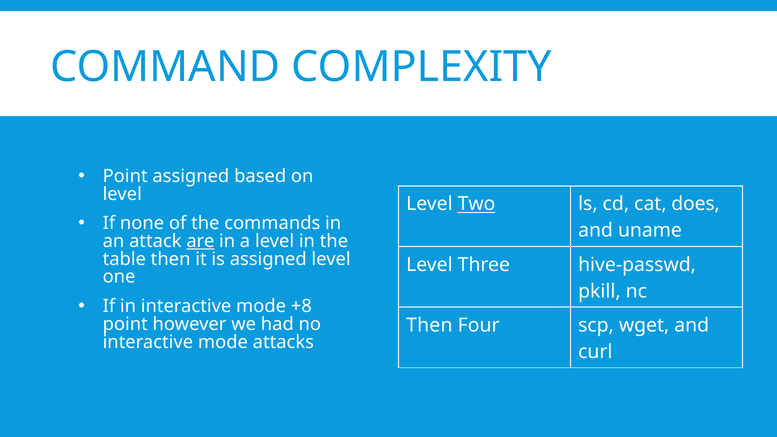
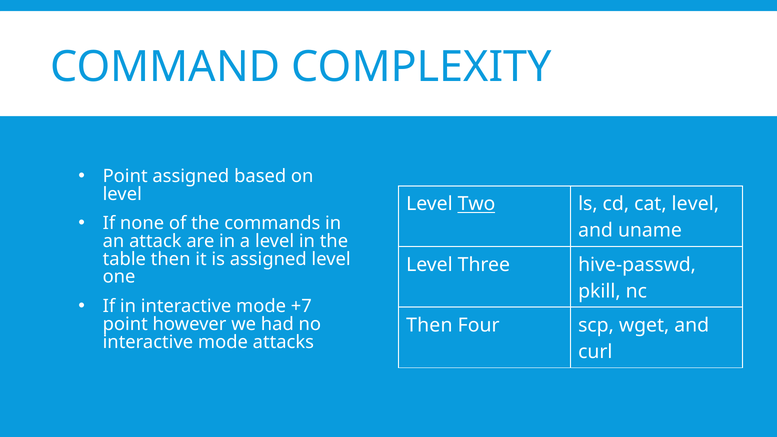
cat does: does -> level (695, 204)
are underline: present -> none (200, 241)
+8: +8 -> +7 (301, 306)
